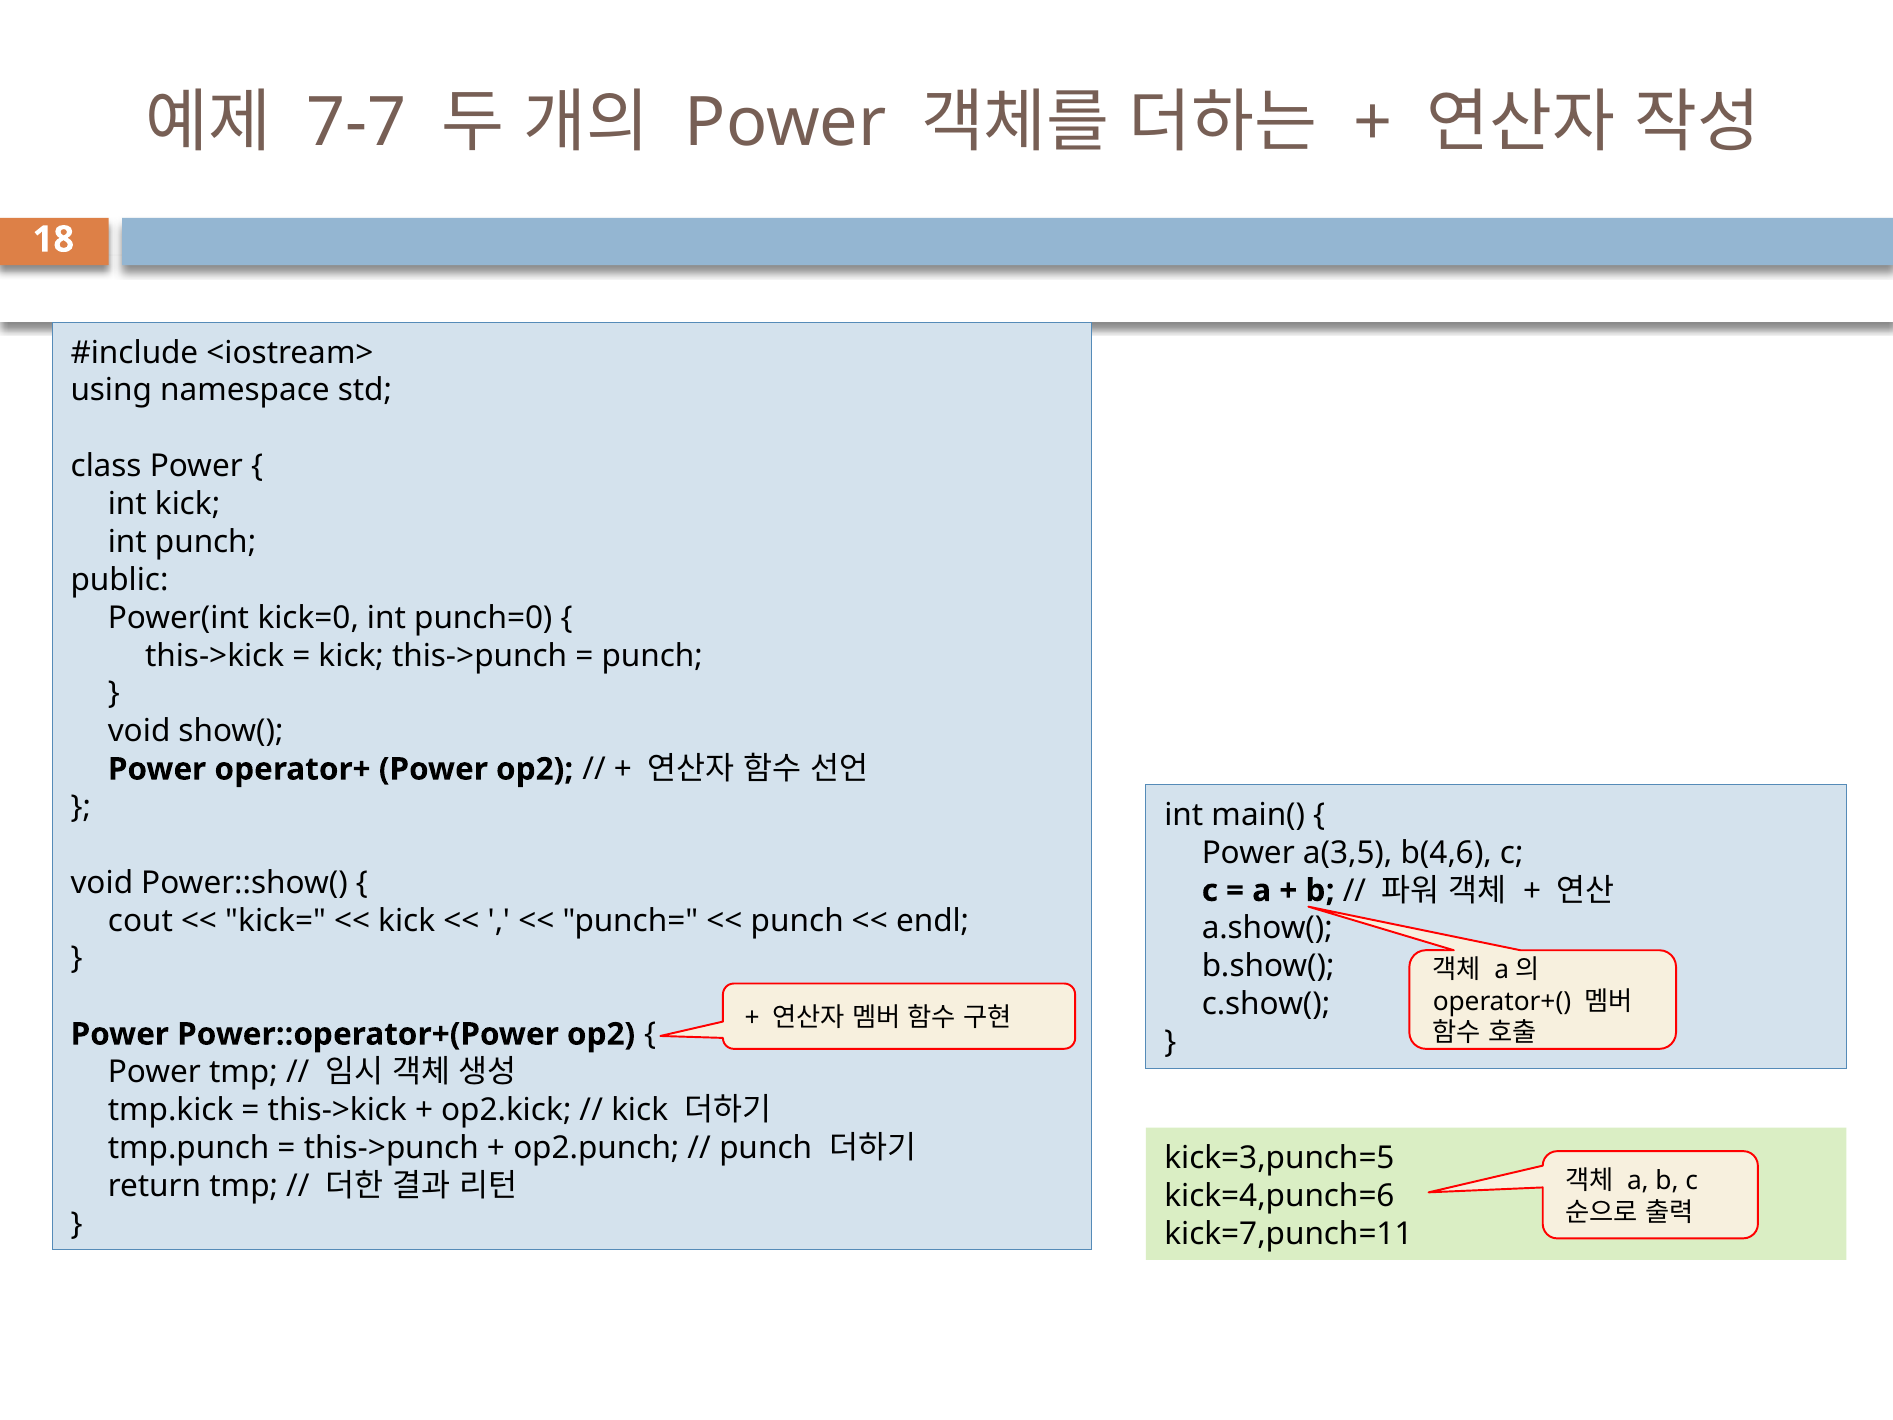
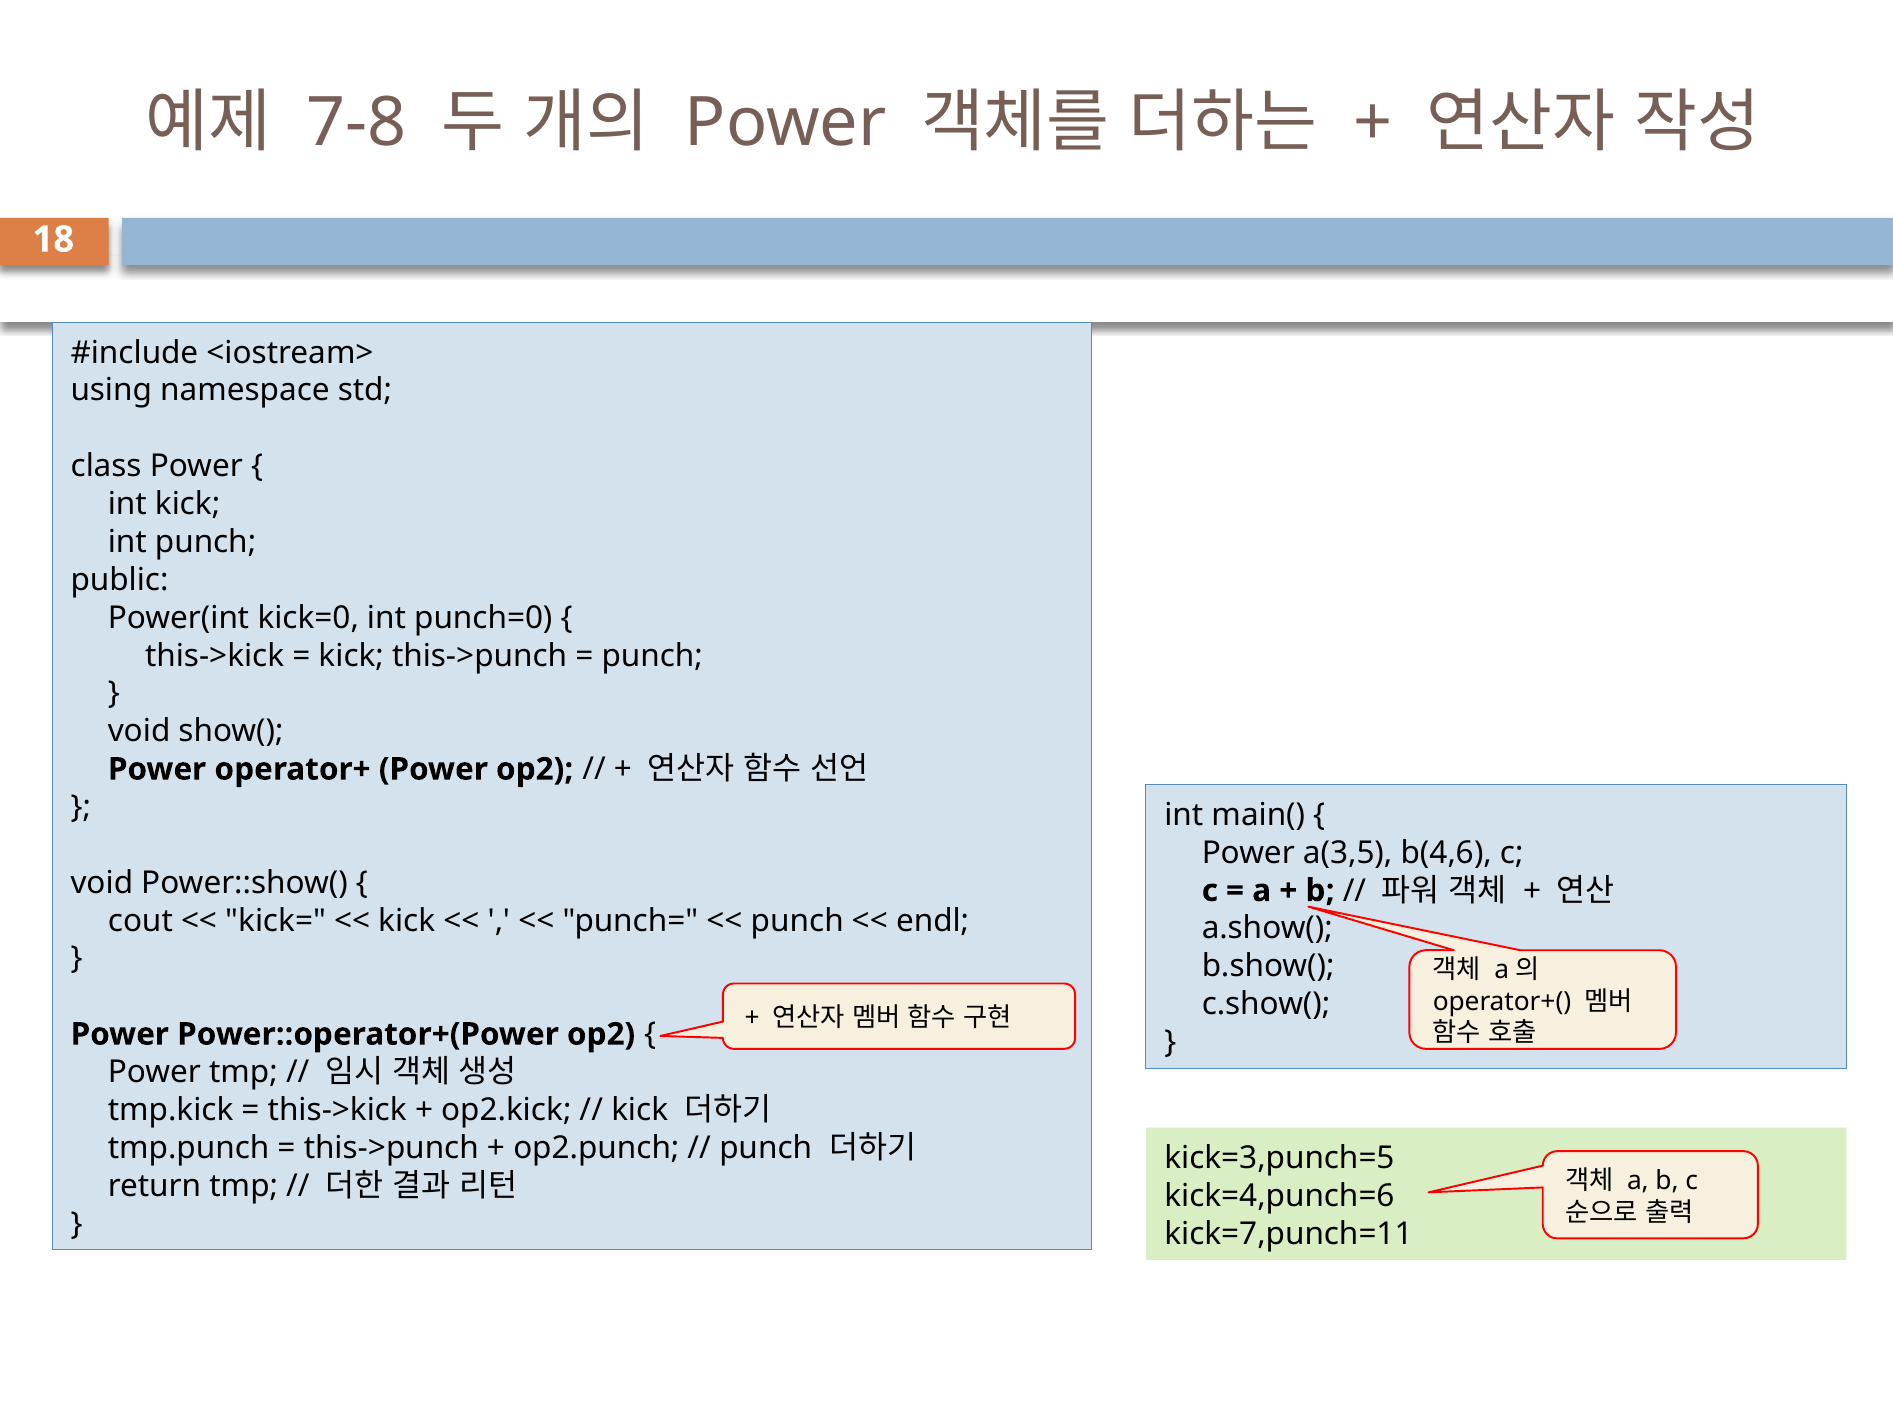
7-7: 7-7 -> 7-8 (357, 122)
